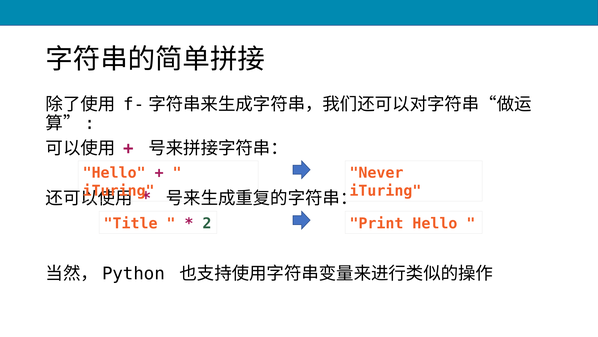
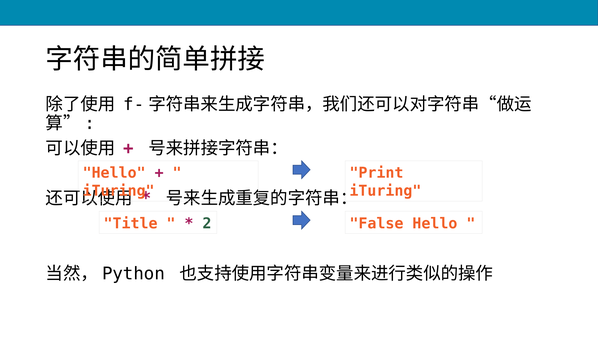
Never: Never -> Print (376, 173)
Print: Print -> False (376, 223)
